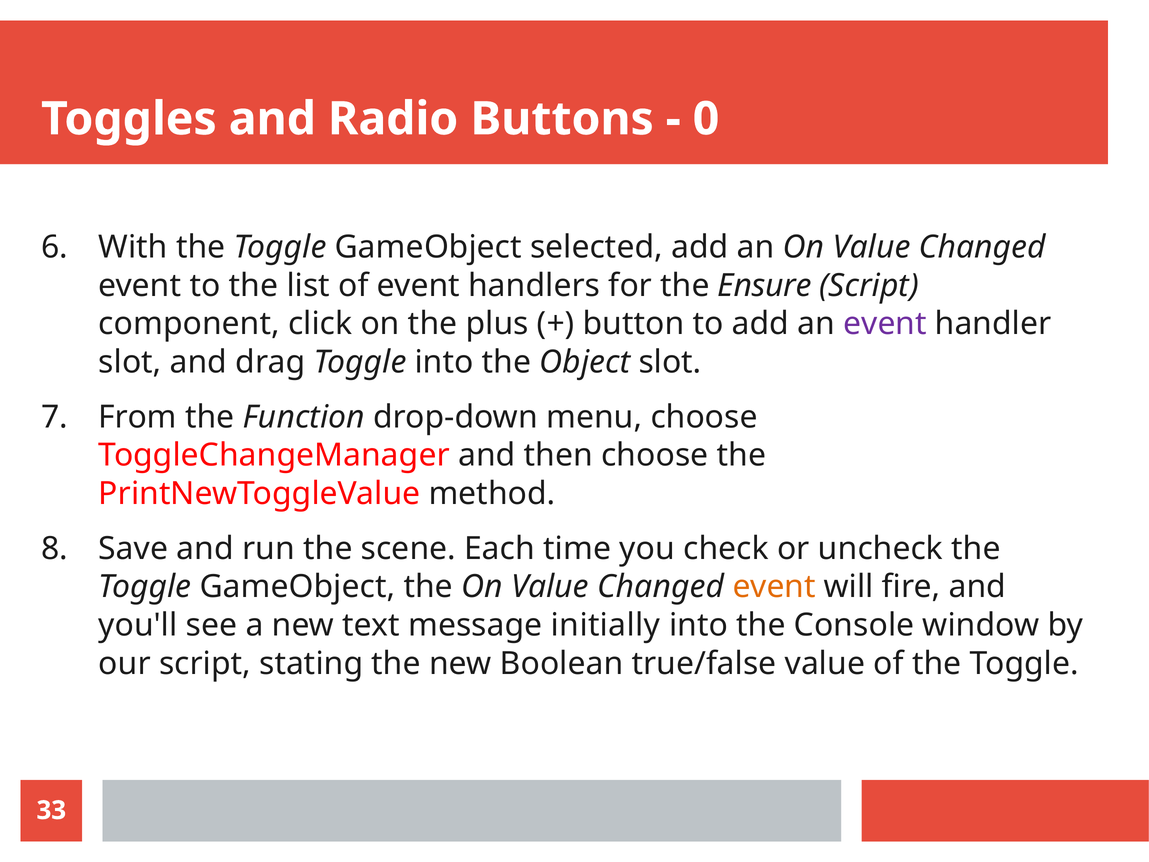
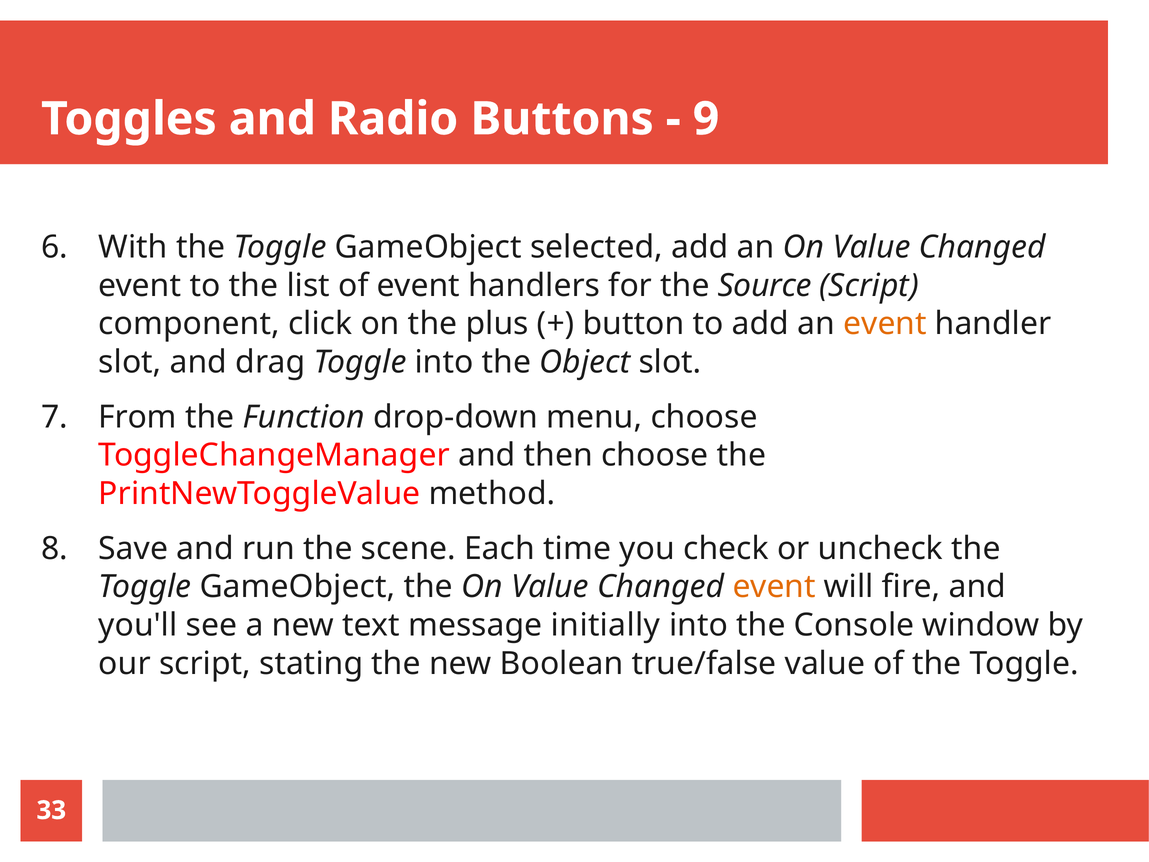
0: 0 -> 9 (706, 119)
Ensure: Ensure -> Source (765, 285)
event colour: purple -> orange (885, 324)
